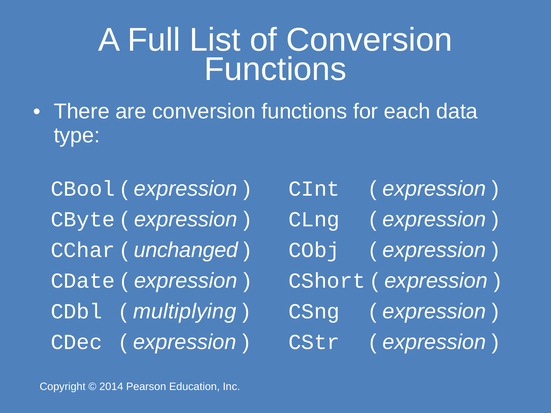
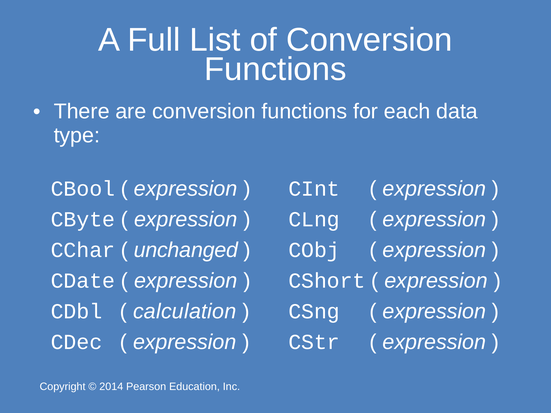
multiplying: multiplying -> calculation (185, 312)
